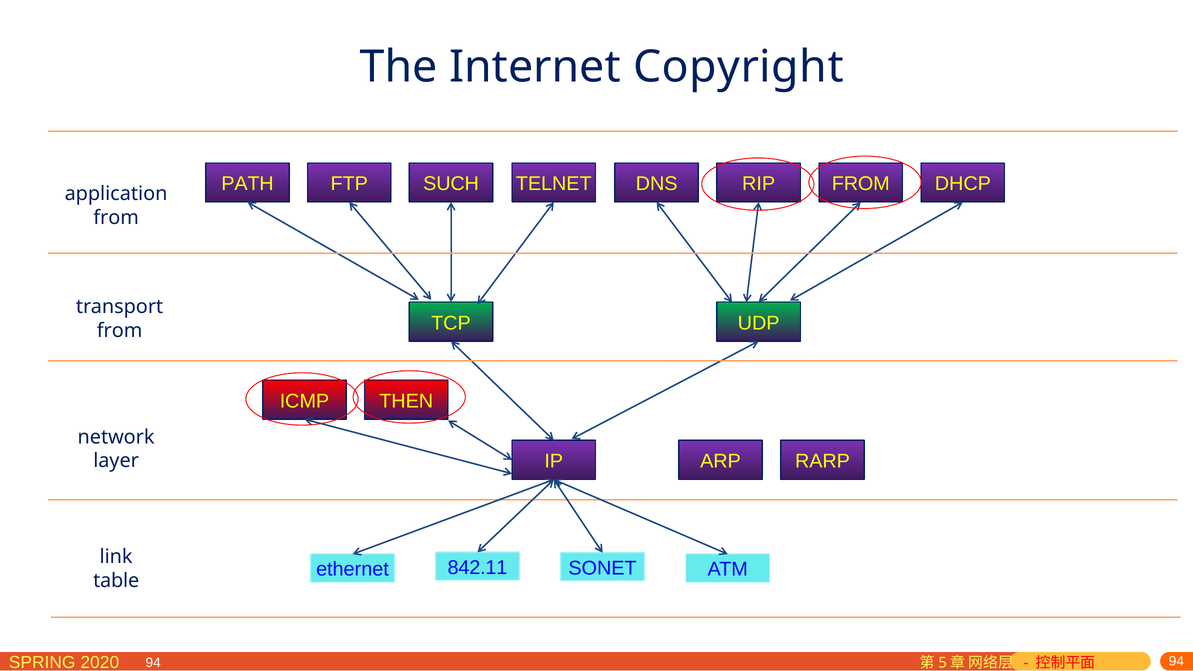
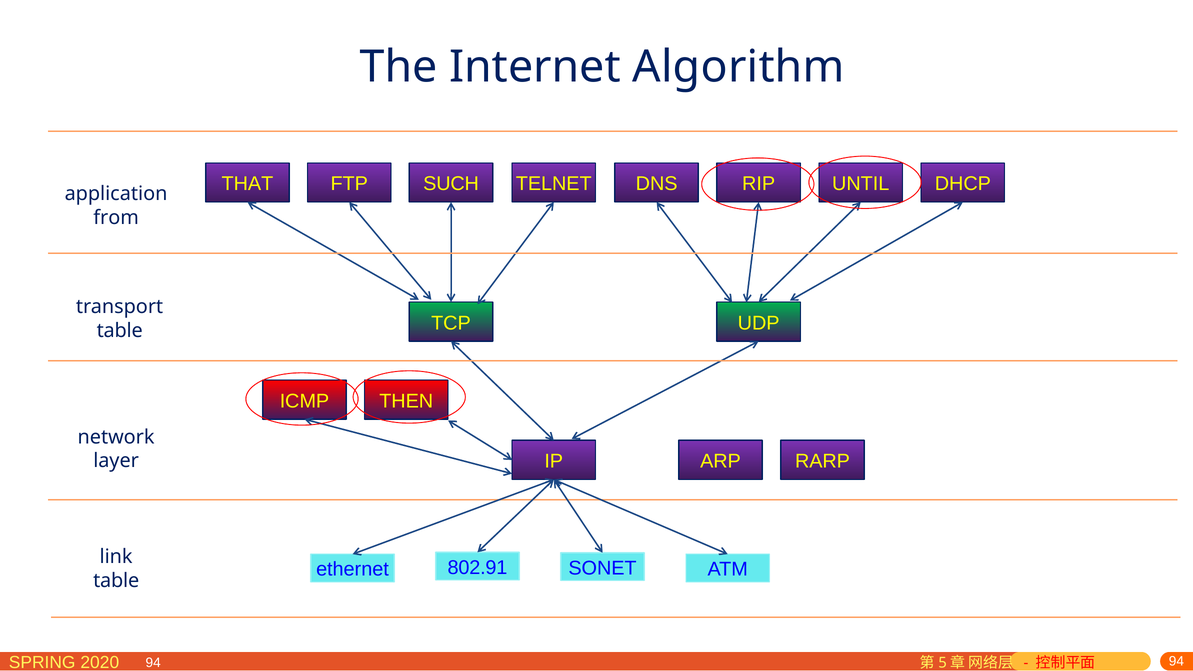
Copyright: Copyright -> Algorithm (738, 67)
PATH: PATH -> THAT (247, 184)
RIP FROM: FROM -> UNTIL (861, 184)
from: from -> table (120, 330)
842.11: 842.11 -> 802.91 (477, 568)
